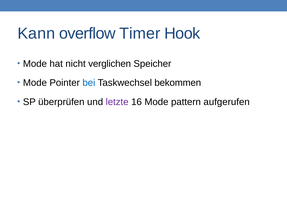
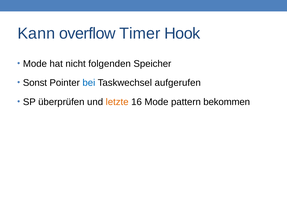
verglichen: verglichen -> folgenden (110, 64)
Mode: Mode -> Sonst (35, 83)
bekommen: bekommen -> aufgerufen (178, 83)
letzte colour: purple -> orange (117, 102)
aufgerufen: aufgerufen -> bekommen (227, 102)
